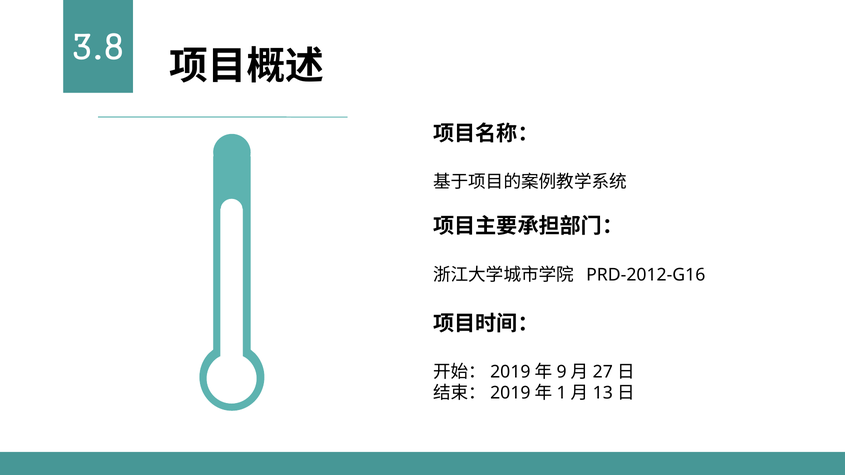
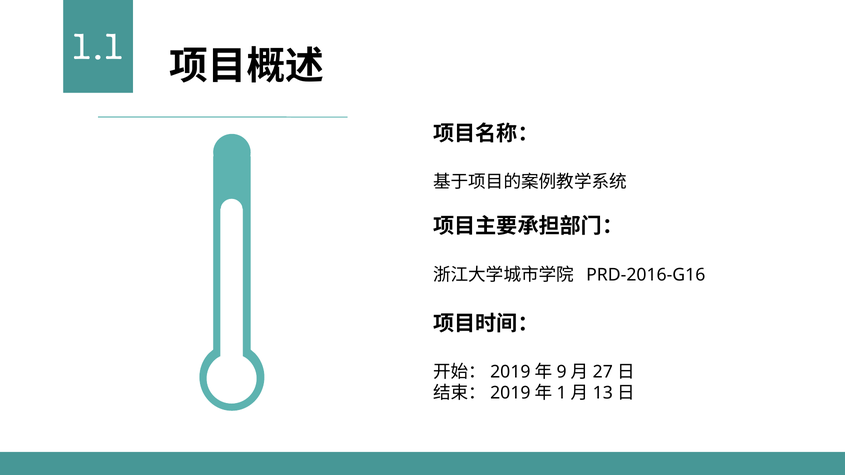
3.8: 3.8 -> 1.1 (98, 48)
PRD-2012-G16: PRD-2012-G16 -> PRD-2016-G16 (646, 275)
